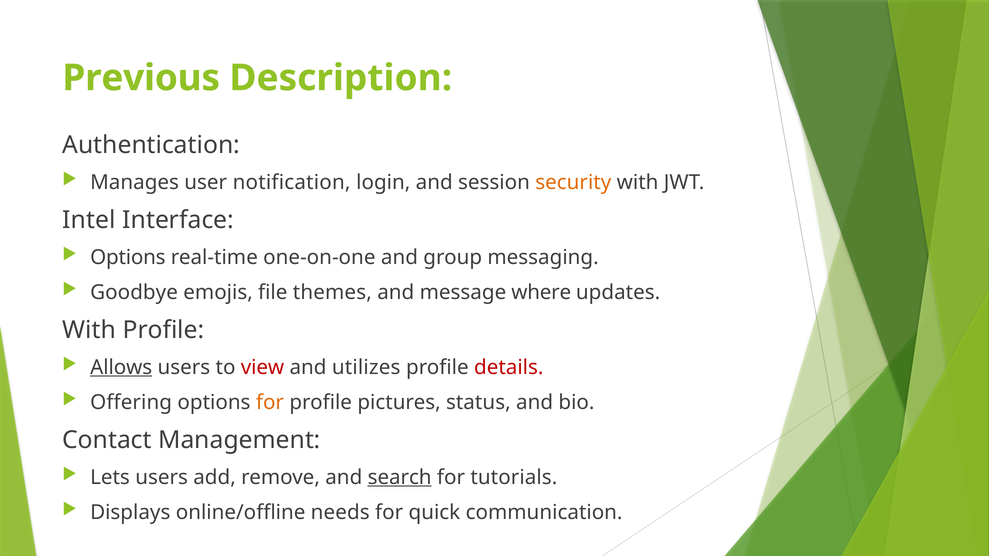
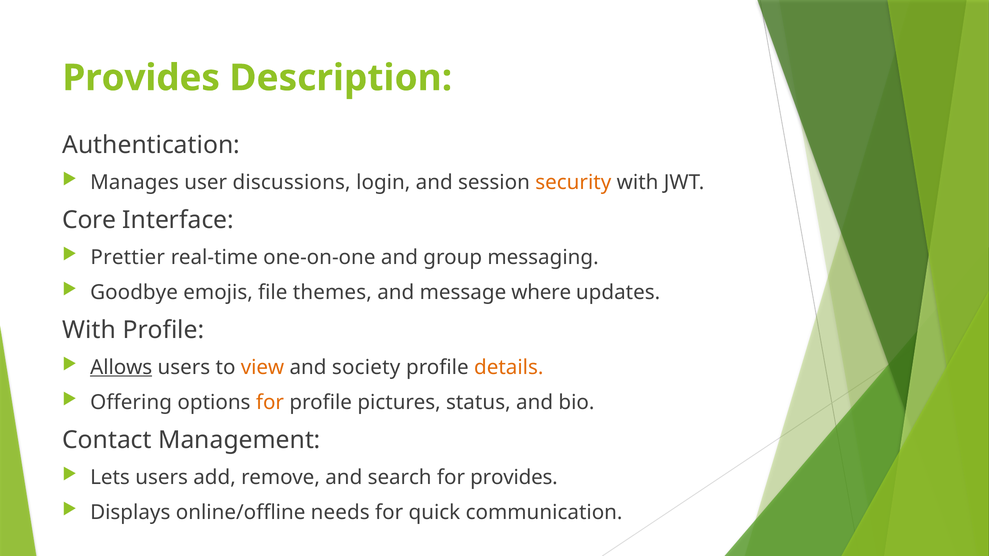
Previous: Previous -> Provides (141, 78)
notification: notification -> discussions (292, 182)
Intel: Intel -> Core (89, 220)
Options: Options -> Prettier (128, 257)
view colour: red -> orange (262, 367)
utilizes: utilizes -> society (366, 367)
details colour: red -> orange (509, 367)
search underline: present -> none (400, 478)
for tutorials: tutorials -> provides (514, 478)
